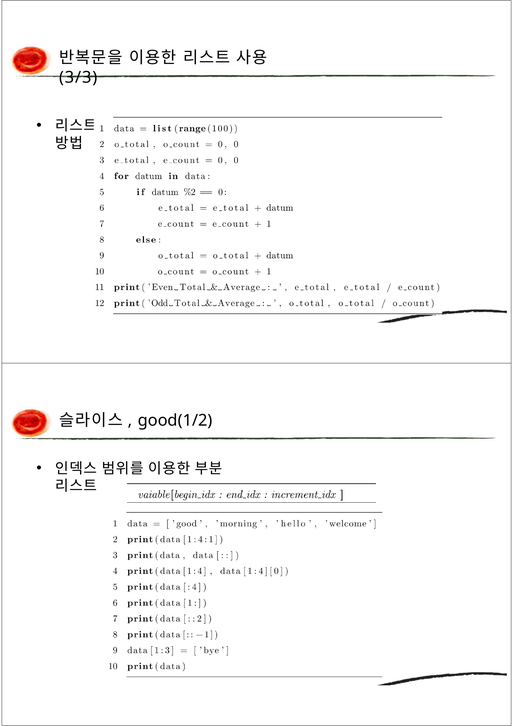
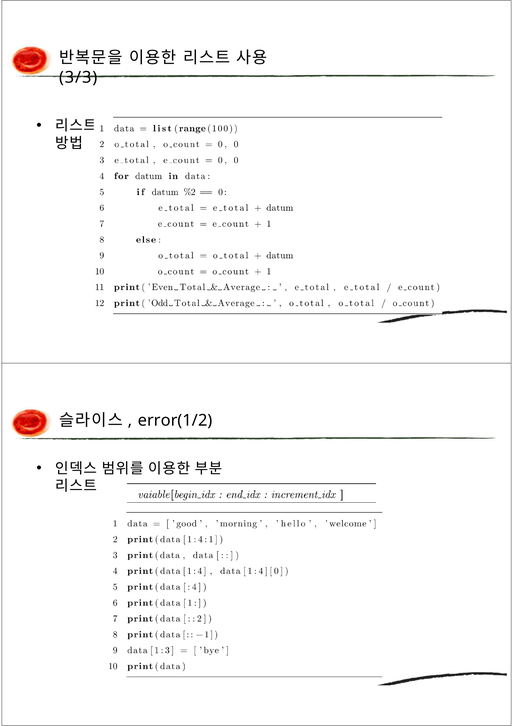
good(1/2: good(1/2 -> error(1/2 (175, 420)
